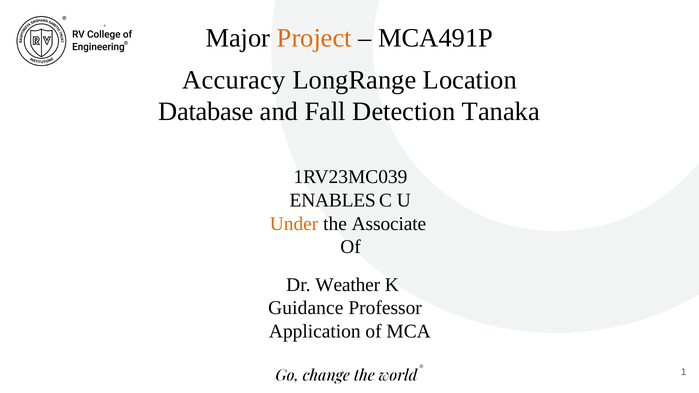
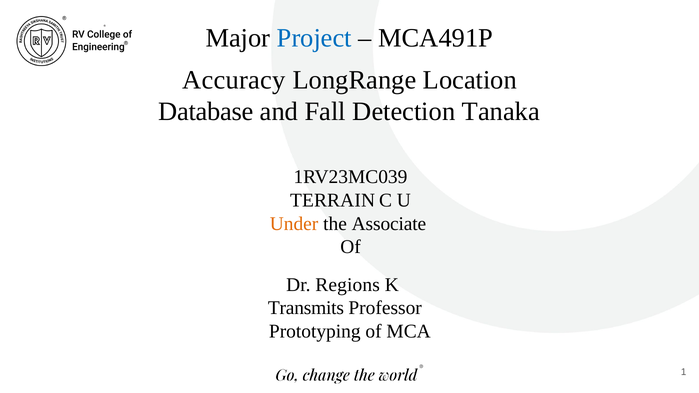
Project colour: orange -> blue (314, 38)
ENABLES: ENABLES -> TERRAIN (333, 200)
Weather: Weather -> Regions (348, 285)
Guidance: Guidance -> Transmits (306, 308)
Application: Application -> Prototyping (315, 331)
